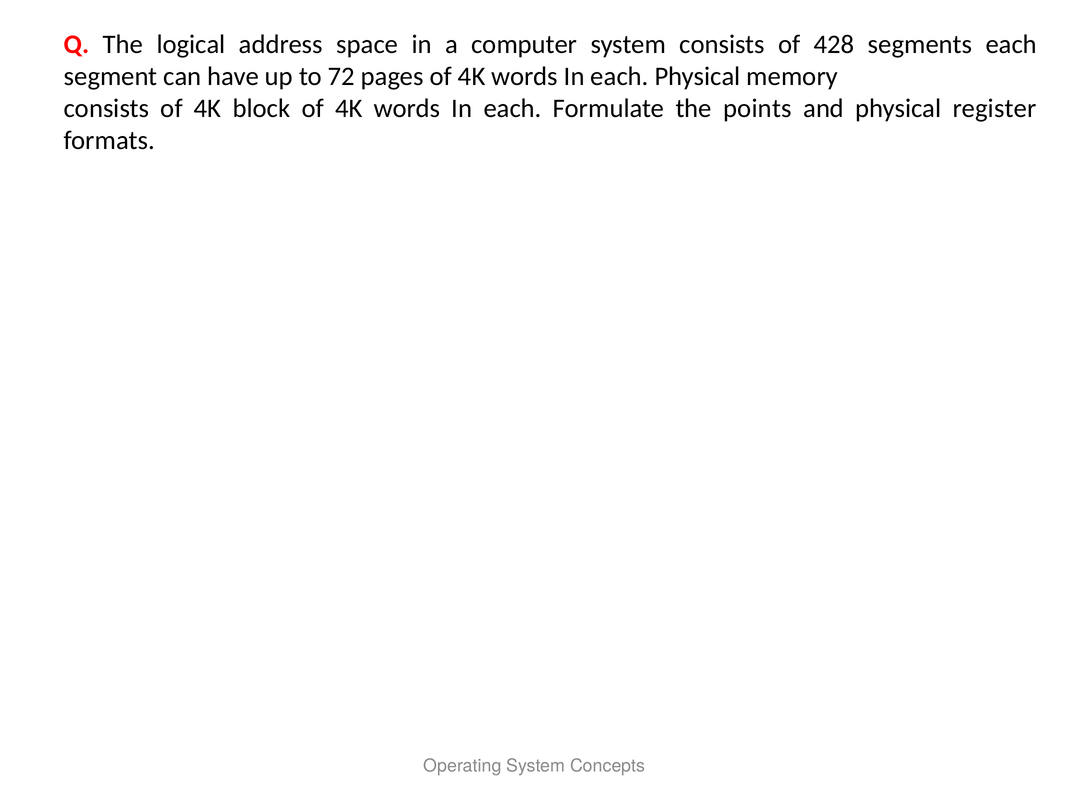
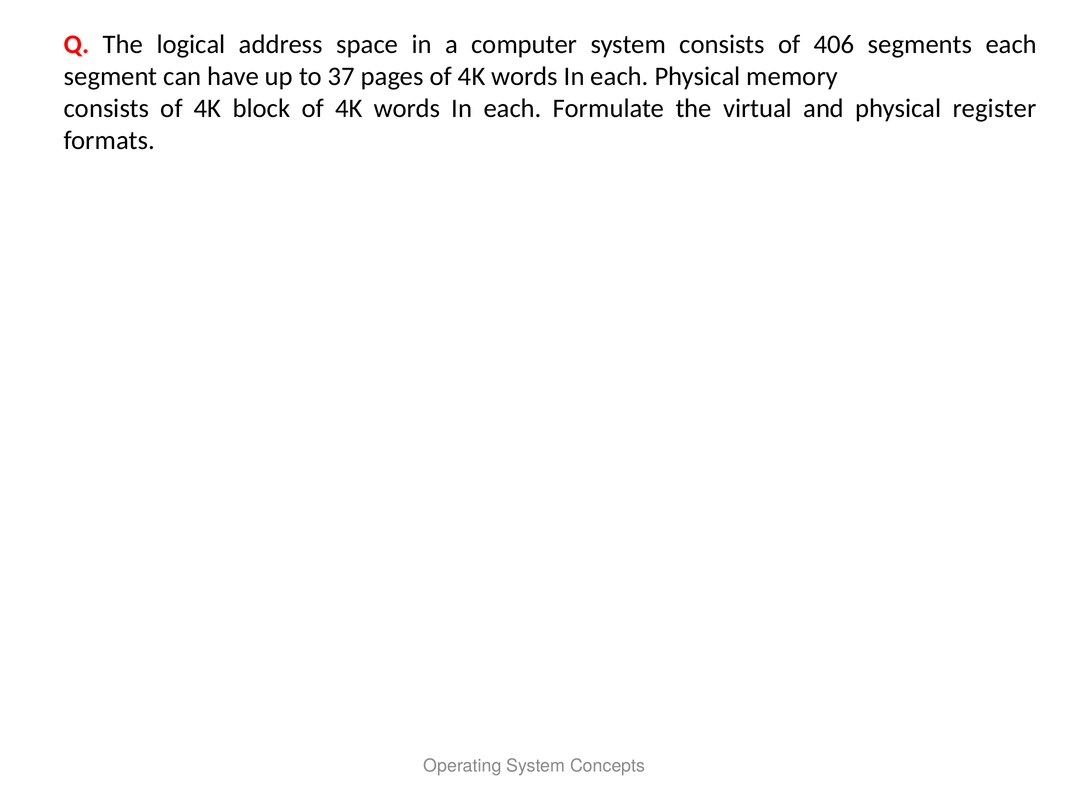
428: 428 -> 406 (834, 44)
72: 72 -> 37 (341, 76)
points: points -> virtual (757, 108)
